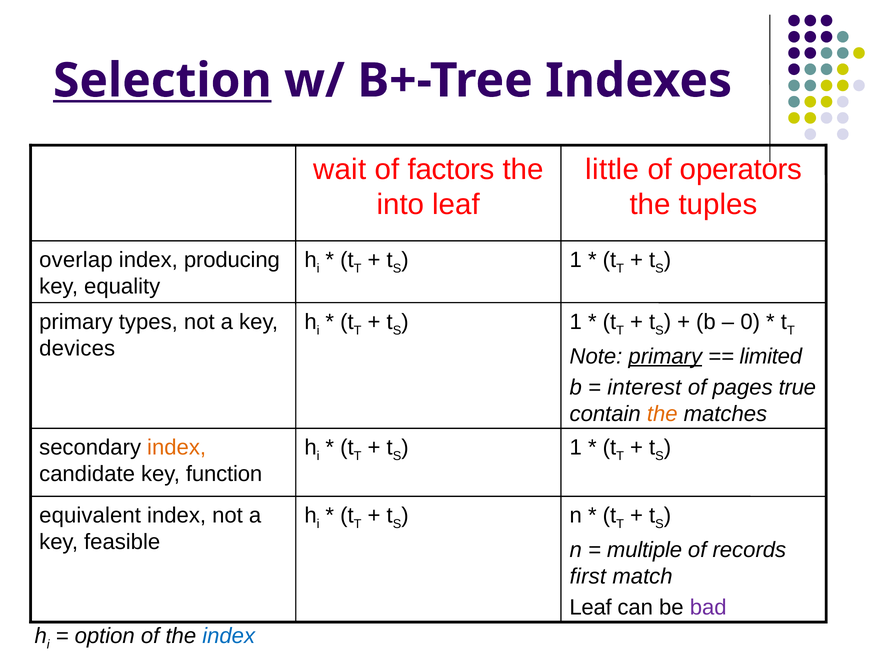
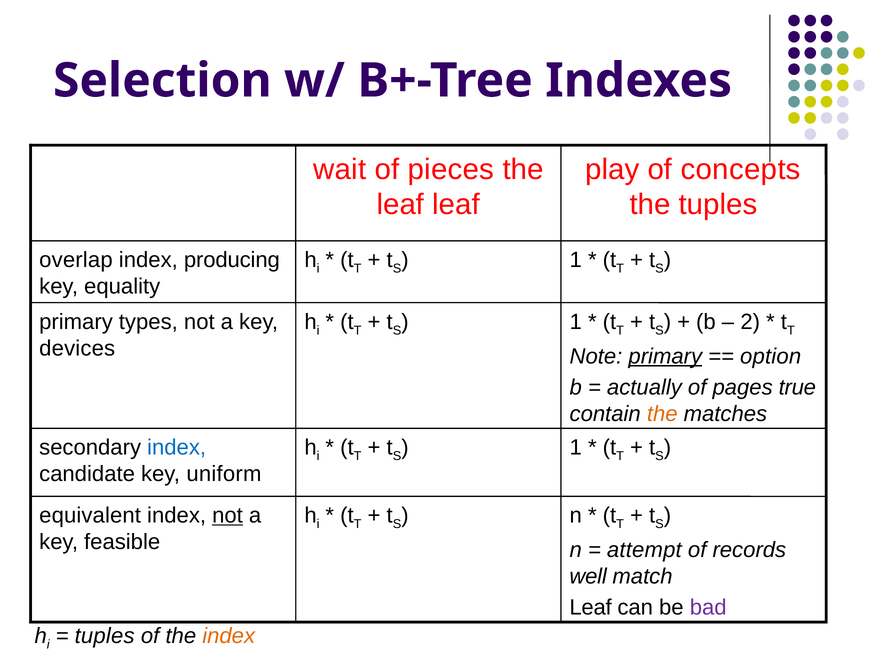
Selection underline: present -> none (162, 81)
factors: factors -> pieces (451, 169)
little: little -> play (612, 169)
operators: operators -> concepts (741, 169)
into: into -> leaf (400, 205)
0: 0 -> 2 (750, 322)
limited: limited -> option (771, 356)
interest: interest -> actually (644, 387)
index colour: orange -> blue (177, 447)
function: function -> uniform (224, 474)
not underline: none -> present (227, 515)
multiple: multiple -> attempt (644, 550)
first: first -> well (588, 577)
option: option -> tuples (105, 636)
index colour: blue -> orange (229, 636)
